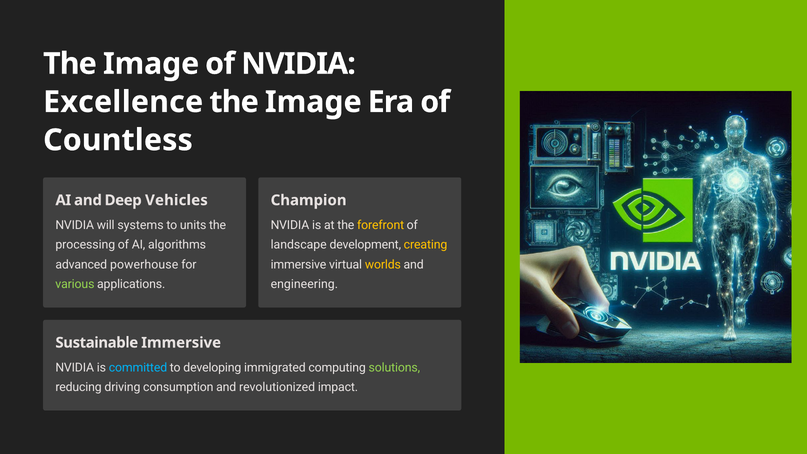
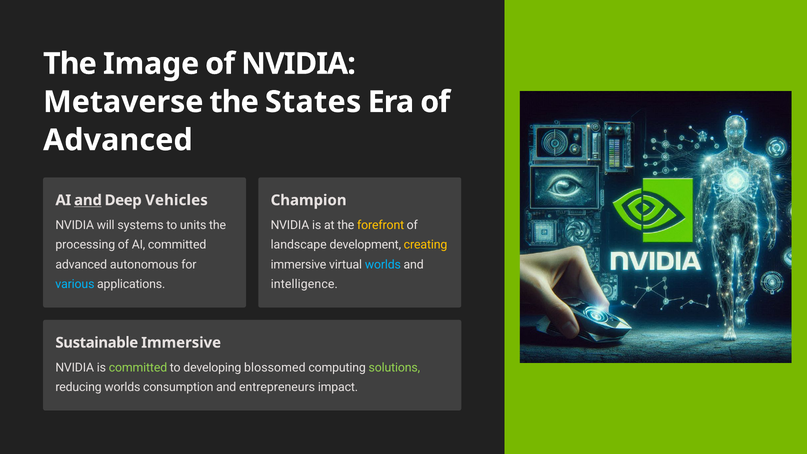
Excellence: Excellence -> Metaverse (123, 102)
Image: Image -> States (313, 102)
Countless: Countless -> Advanced (118, 140)
and underline: none -> present (88, 200)
AI algorithms: algorithms -> committed (177, 245)
powerhouse: powerhouse -> autonomous (144, 264)
worlds colour: yellow -> light blue (383, 264)
various colour: light green -> light blue (75, 284)
engineering: engineering -> intelligence (304, 284)
committed colour: light blue -> light green (138, 368)
immigrated: immigrated -> blossomed (275, 368)
reducing driving: driving -> worlds (122, 387)
revolutionized: revolutionized -> entrepreneurs (277, 387)
